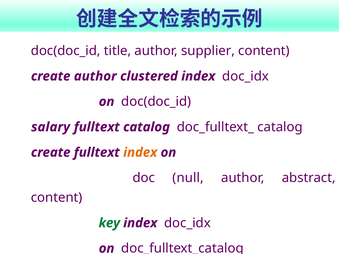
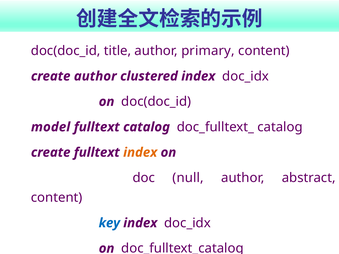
supplier: supplier -> primary (208, 51)
salary: salary -> model (51, 127)
key colour: green -> blue (109, 223)
